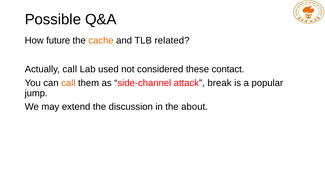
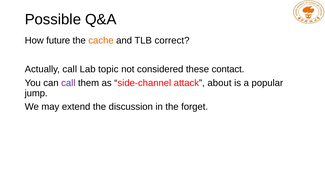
related: related -> correct (172, 41)
used: used -> topic (108, 69)
call colour: orange -> purple (68, 83)
break: break -> about (219, 83)
about: about -> forget (195, 107)
